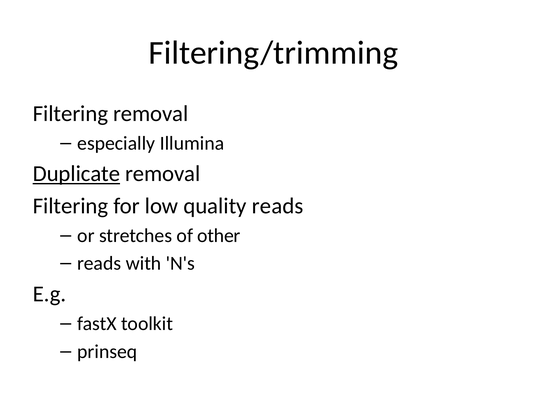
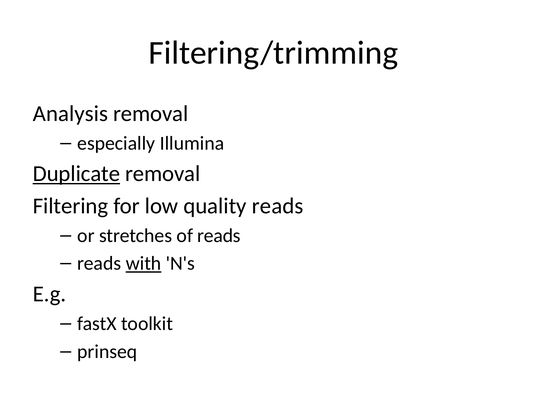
Filtering: Filtering -> Analysis (70, 114)
of other: other -> reads (219, 236)
with underline: none -> present (144, 264)
